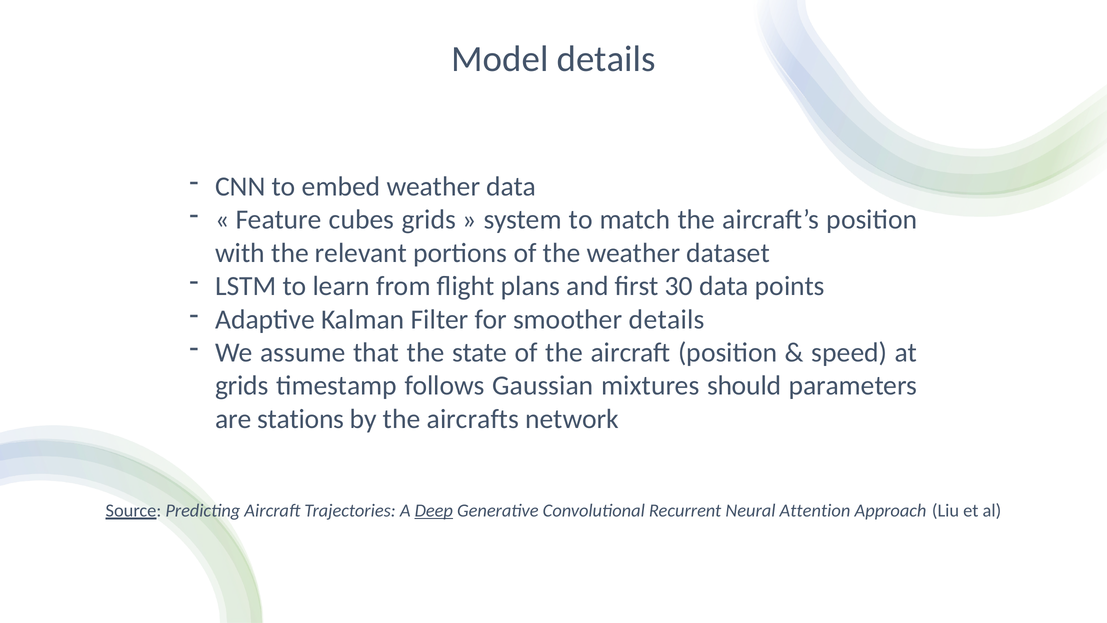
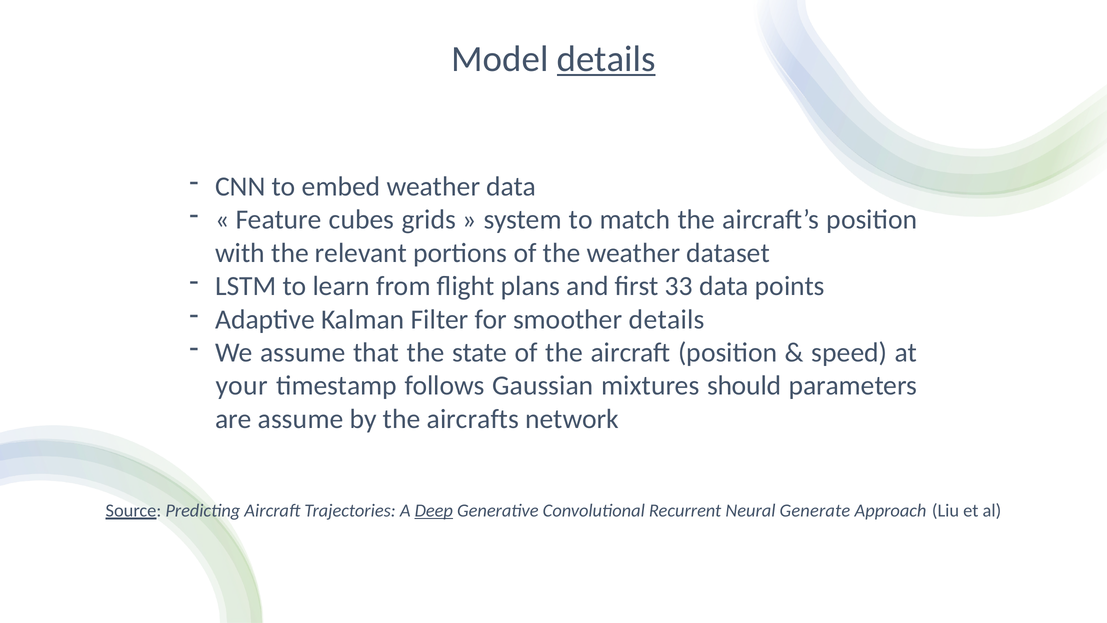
details underline: none -> present (606, 59)
30: 30 -> 33 (679, 286)
grids: grids -> your (242, 386)
are stations: stations -> assume (301, 419)
Attention: Attention -> Generate (815, 510)
